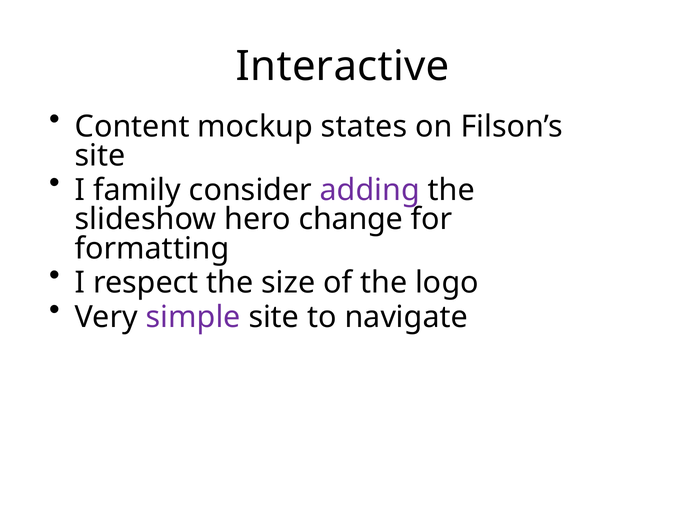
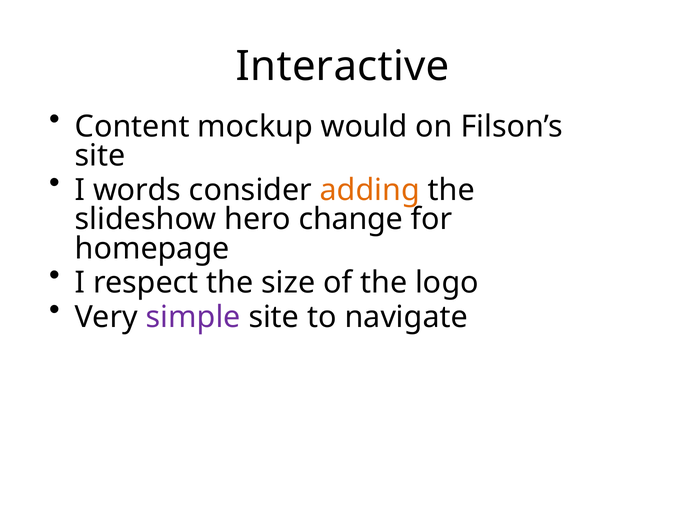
states: states -> would (364, 126)
family: family -> words (137, 190)
adding colour: purple -> orange (370, 190)
formatting: formatting -> homepage (152, 248)
